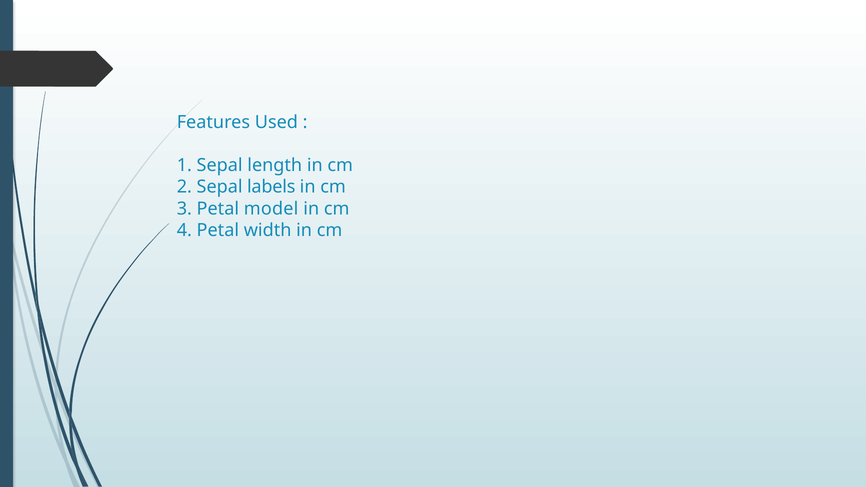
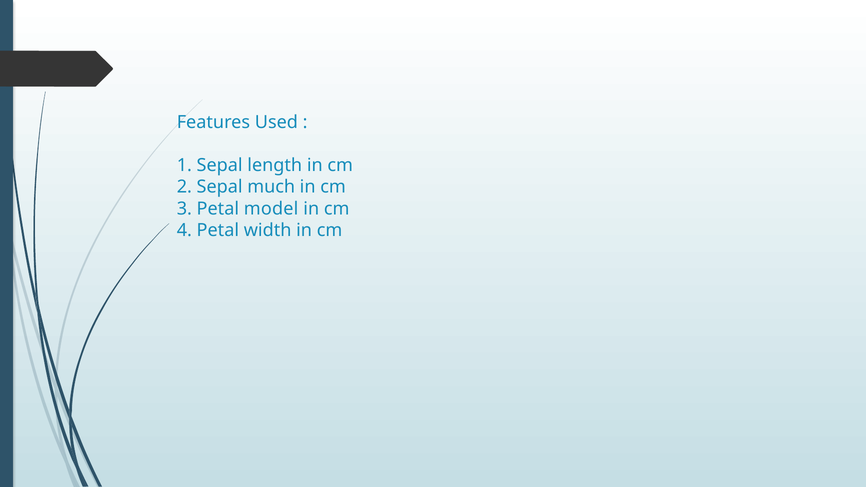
labels: labels -> much (271, 187)
